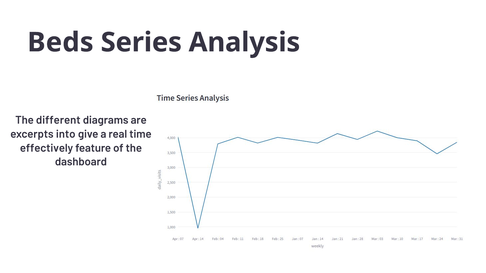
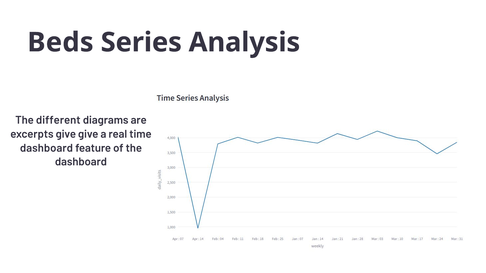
excerpts into: into -> give (66, 134)
effectively: effectively -> dashboard (46, 148)
